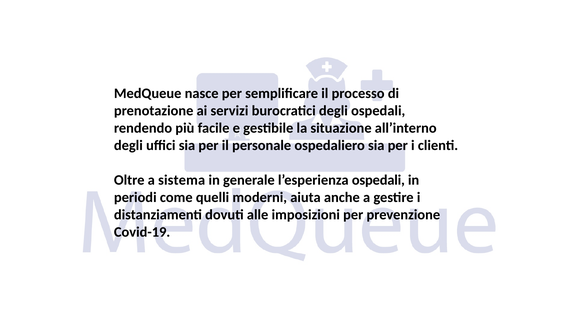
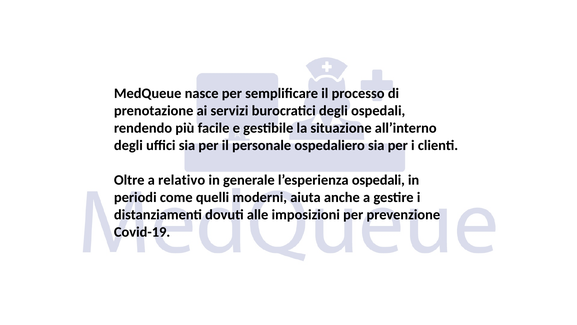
sistema: sistema -> relativo (182, 180)
